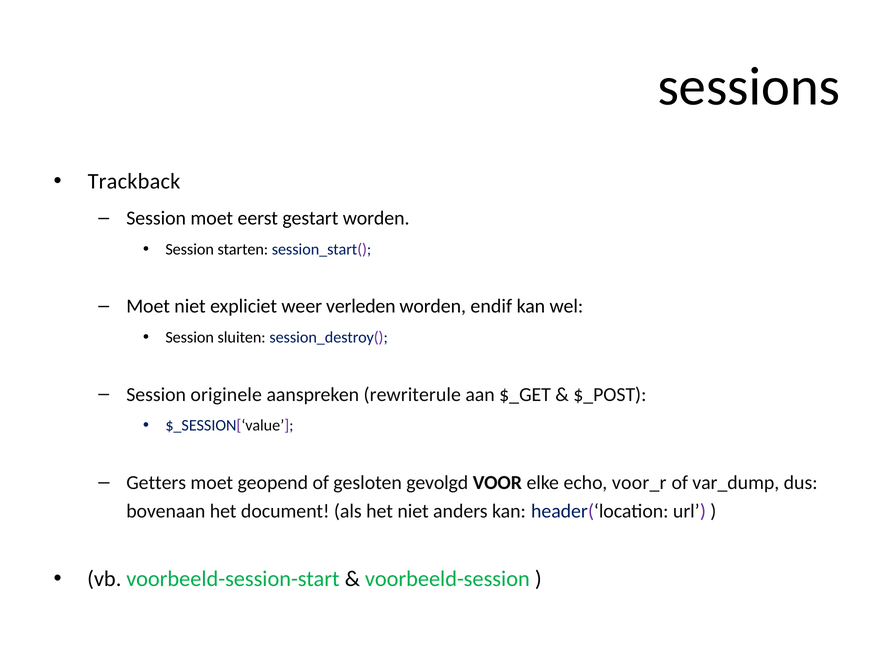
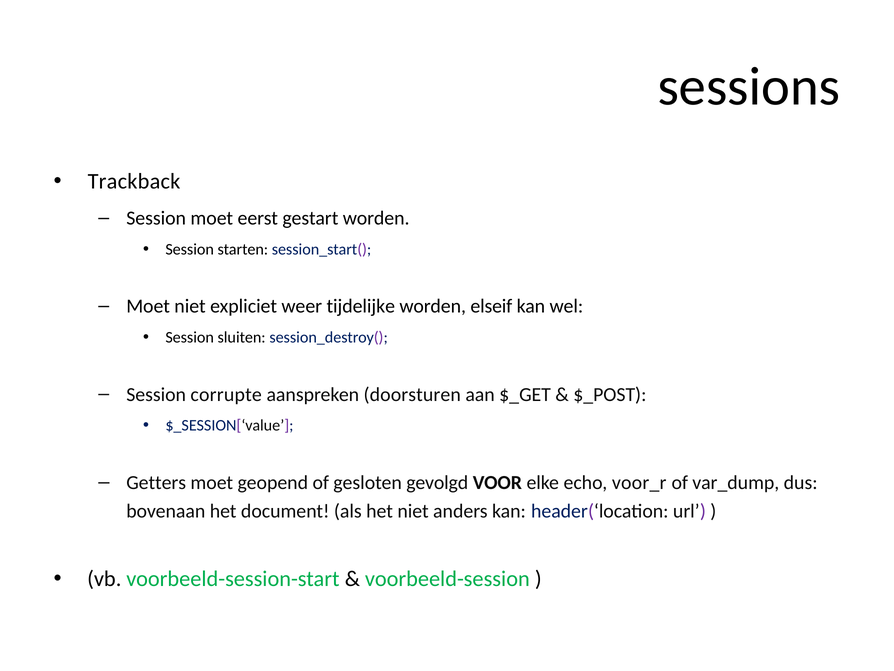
verleden: verleden -> tijdelijke (361, 306)
endif: endif -> elseif (491, 306)
originele: originele -> corrupte (226, 394)
rewriterule: rewriterule -> doorsturen (412, 394)
